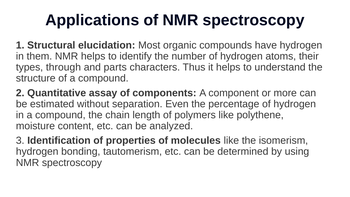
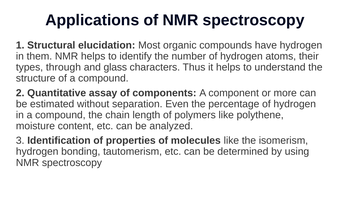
parts: parts -> glass (115, 67)
